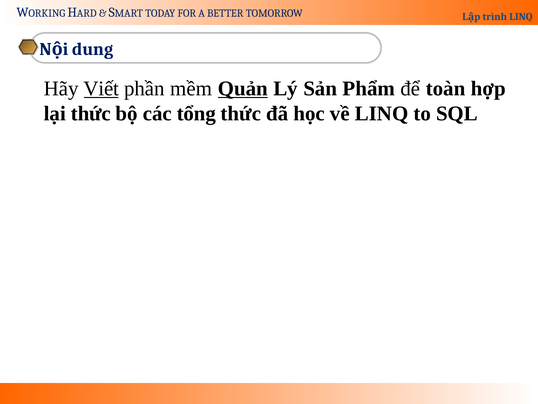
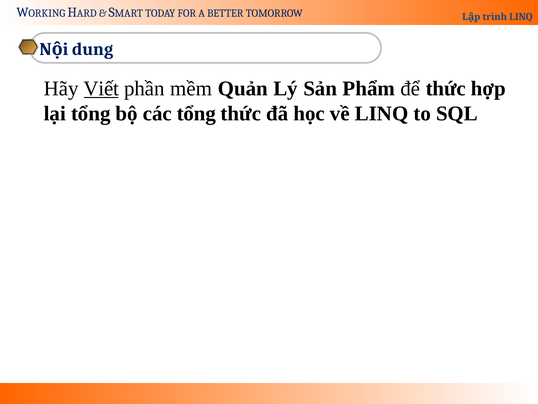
Quản underline: present -> none (243, 88)
để toàn: toàn -> thức (446, 88)
lại thức: thức -> tổng (91, 114)
